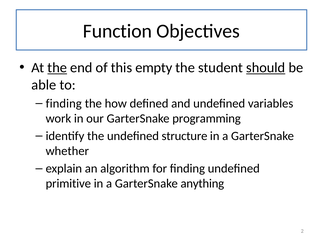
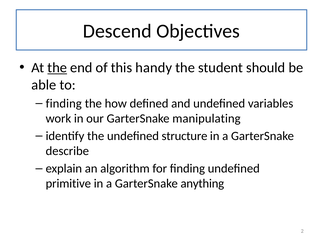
Function: Function -> Descend (117, 31)
empty: empty -> handy (154, 68)
should underline: present -> none (266, 68)
programming: programming -> manipulating (206, 119)
whether: whether -> describe (67, 151)
